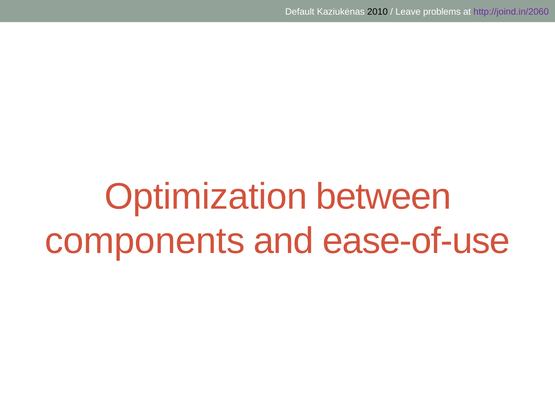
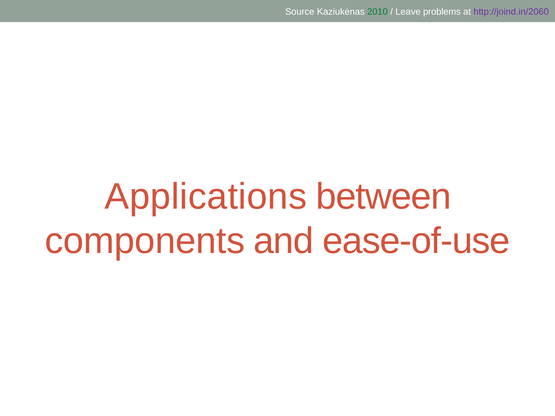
Default: Default -> Source (300, 12)
2010 colour: black -> green (377, 12)
Optimization: Optimization -> Applications (206, 197)
